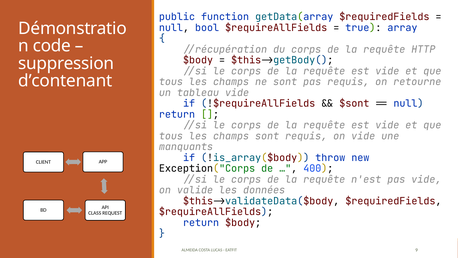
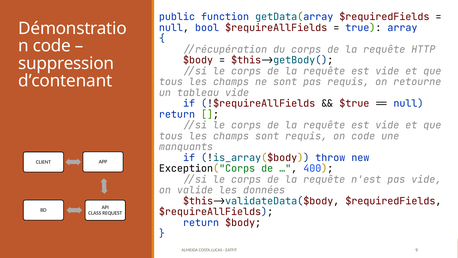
$sont: $sont -> $true (354, 103)
on vide: vide -> code (363, 136)
